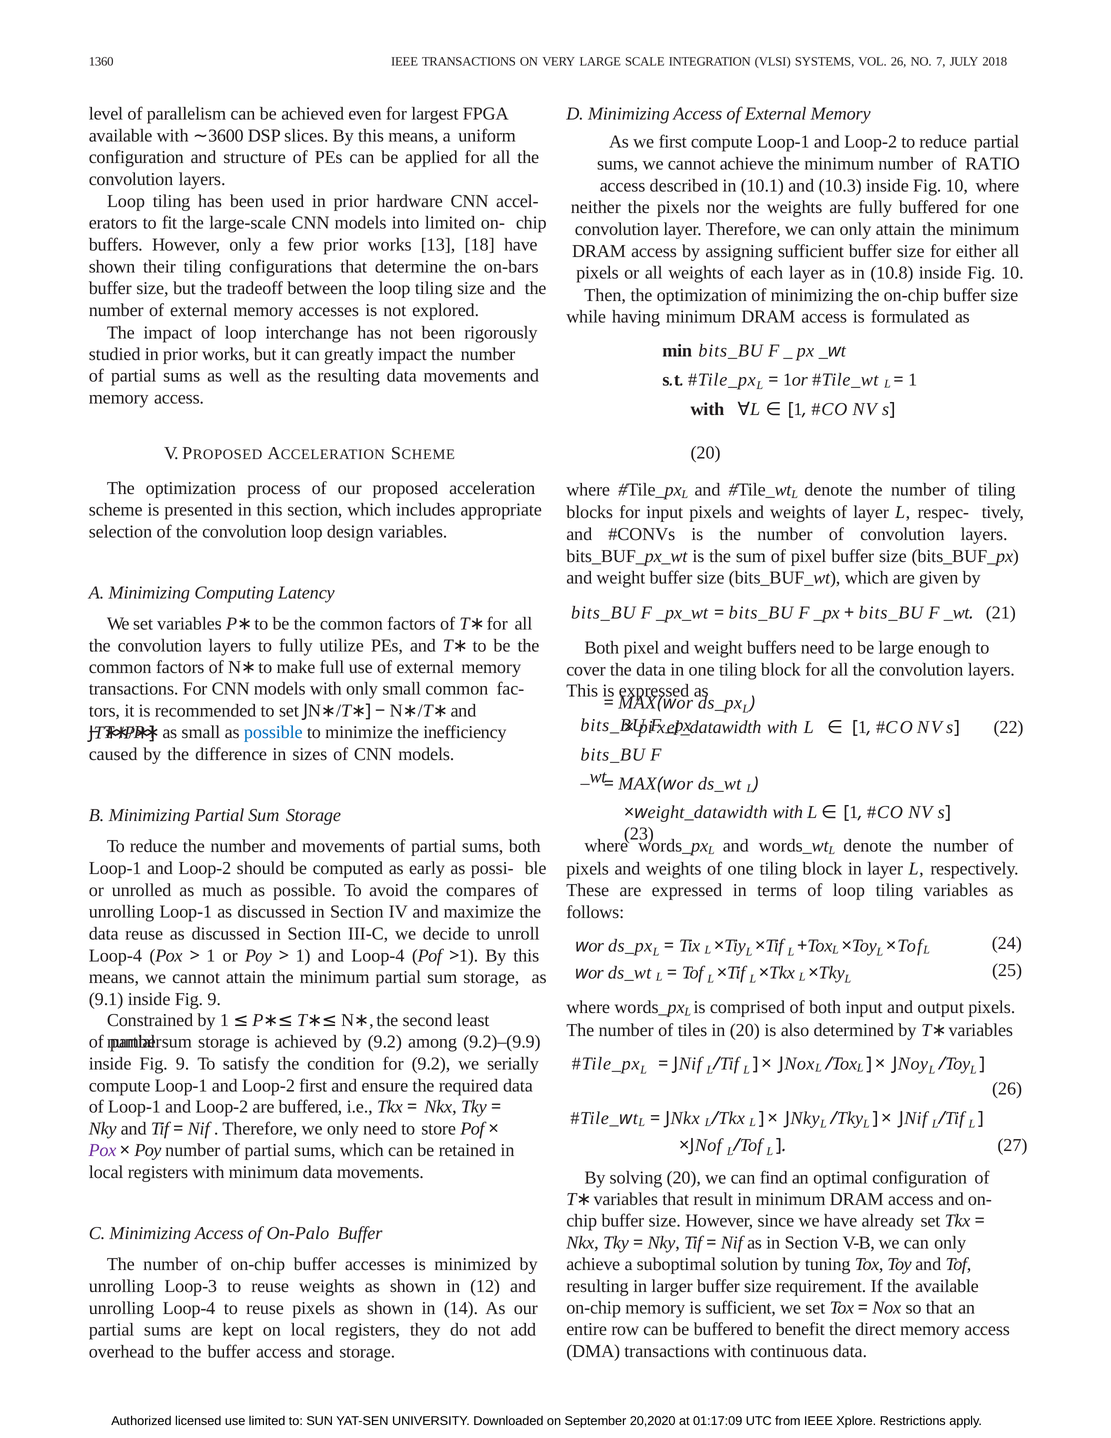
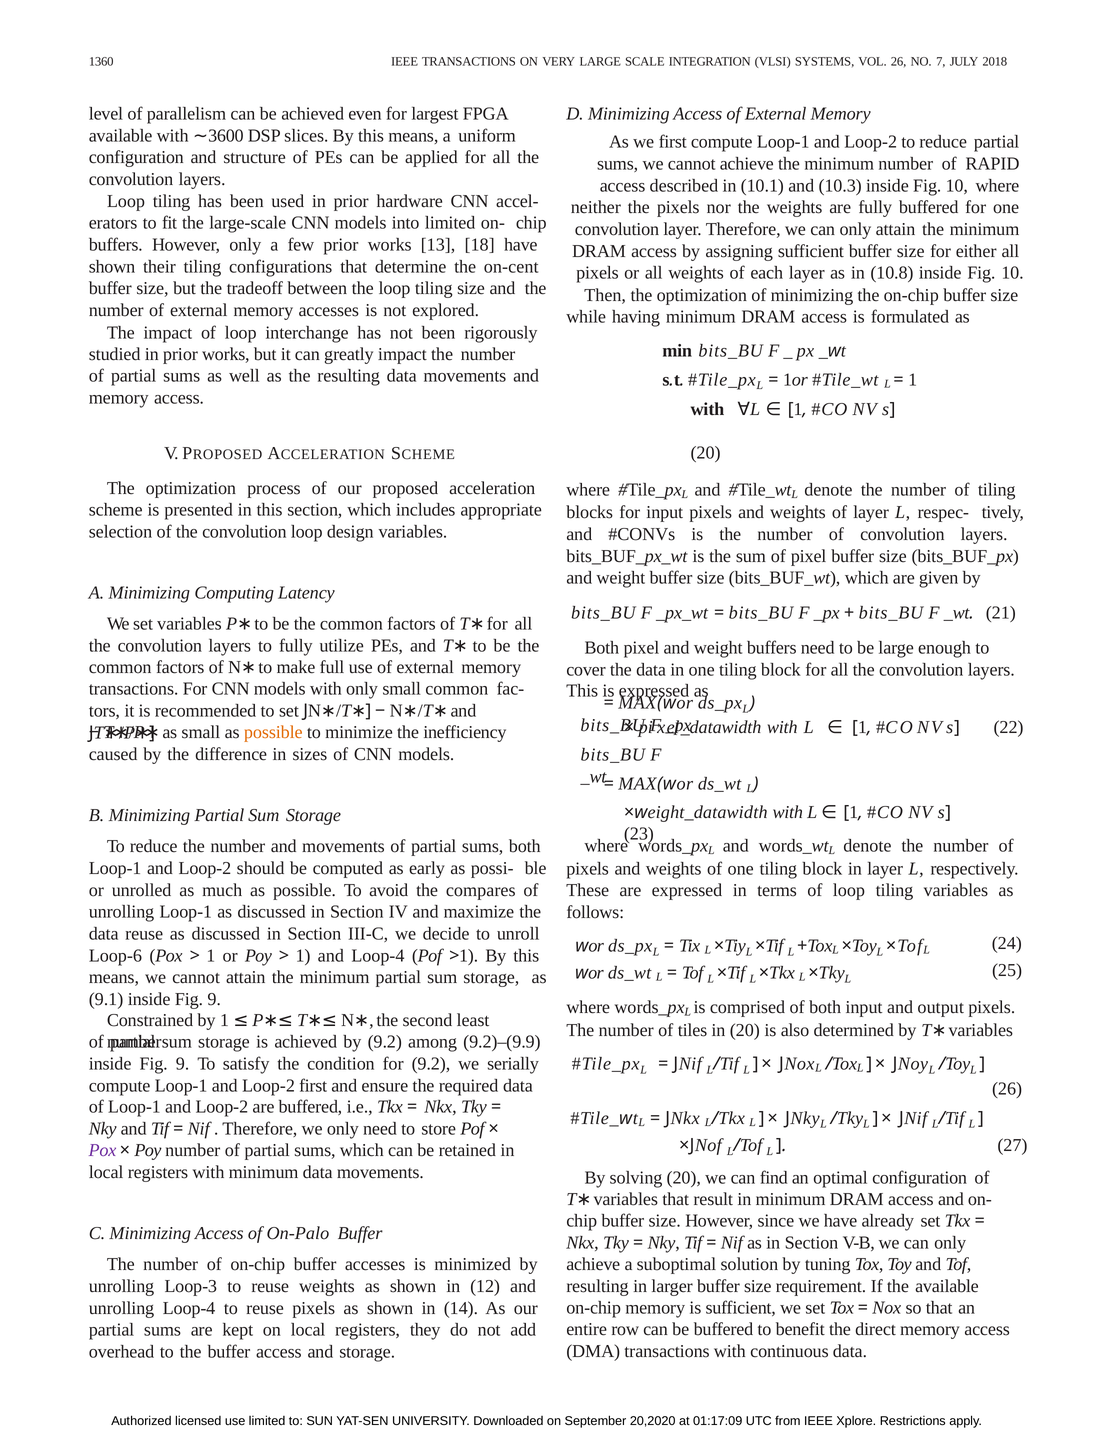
RATIO: RATIO -> RAPID (993, 164)
on-bars: on-bars -> on-cent (511, 266)
possible colour: blue -> orange (273, 732)
Loop-4: Loop-4 -> Loop-6 (115, 955)
